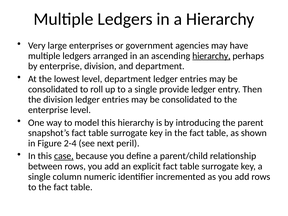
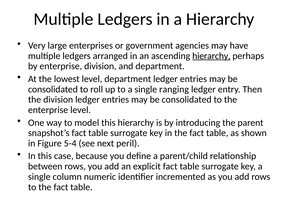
provide: provide -> ranging (174, 89)
2-4: 2-4 -> 5-4 (70, 143)
case underline: present -> none (64, 156)
